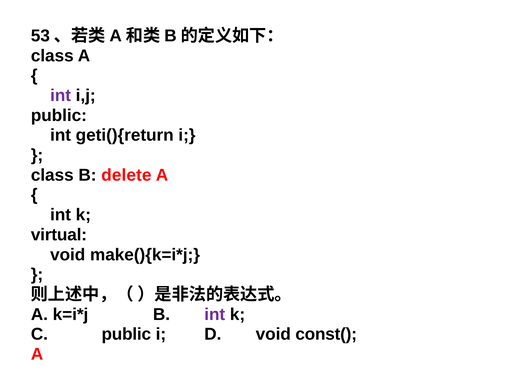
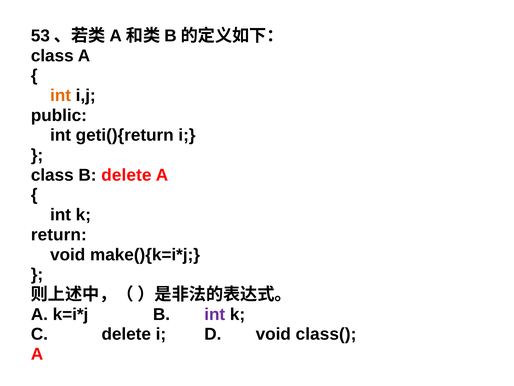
int colour: purple -> orange (61, 95)
virtual: virtual -> return (59, 234)
C public: public -> delete (126, 334)
const(: const( -> class( (326, 334)
